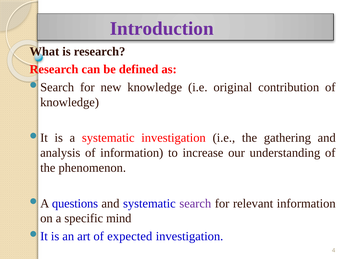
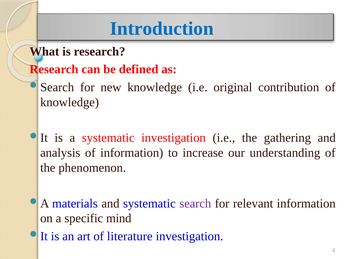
Introduction colour: purple -> blue (162, 28)
questions: questions -> materials (75, 203)
expected: expected -> literature (130, 236)
